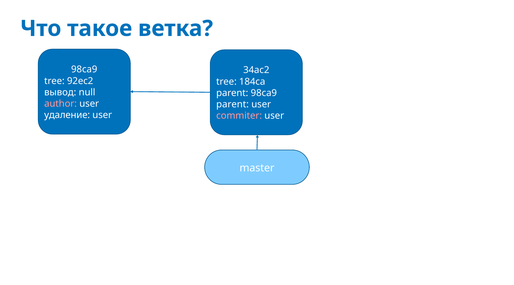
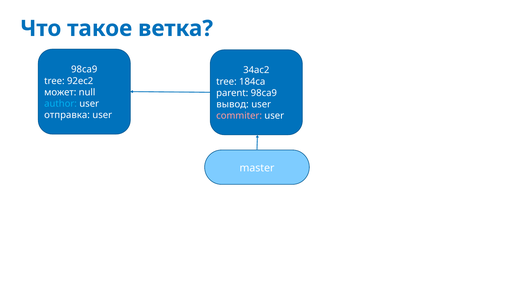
вывод: вывод -> может (60, 92)
author colour: pink -> light blue (61, 104)
parent: parent -> вывод (233, 104)
удаление: удаление -> отправка (67, 115)
